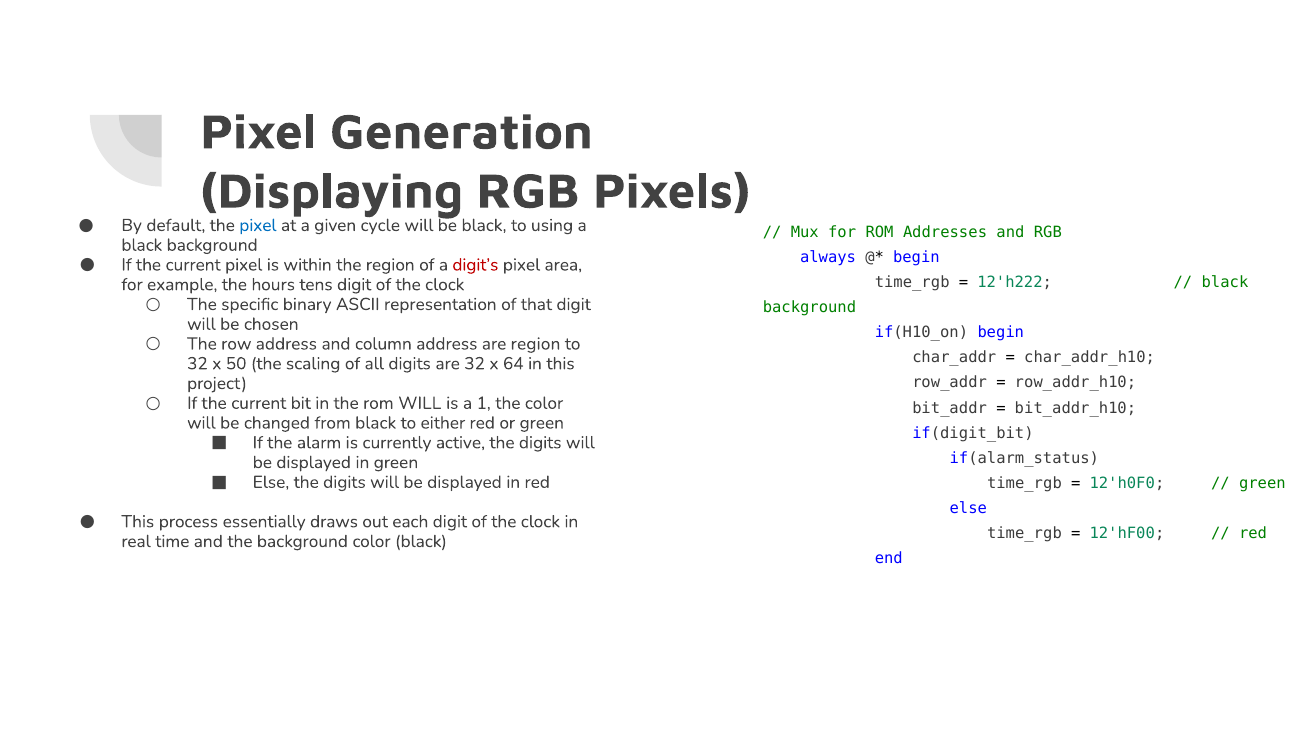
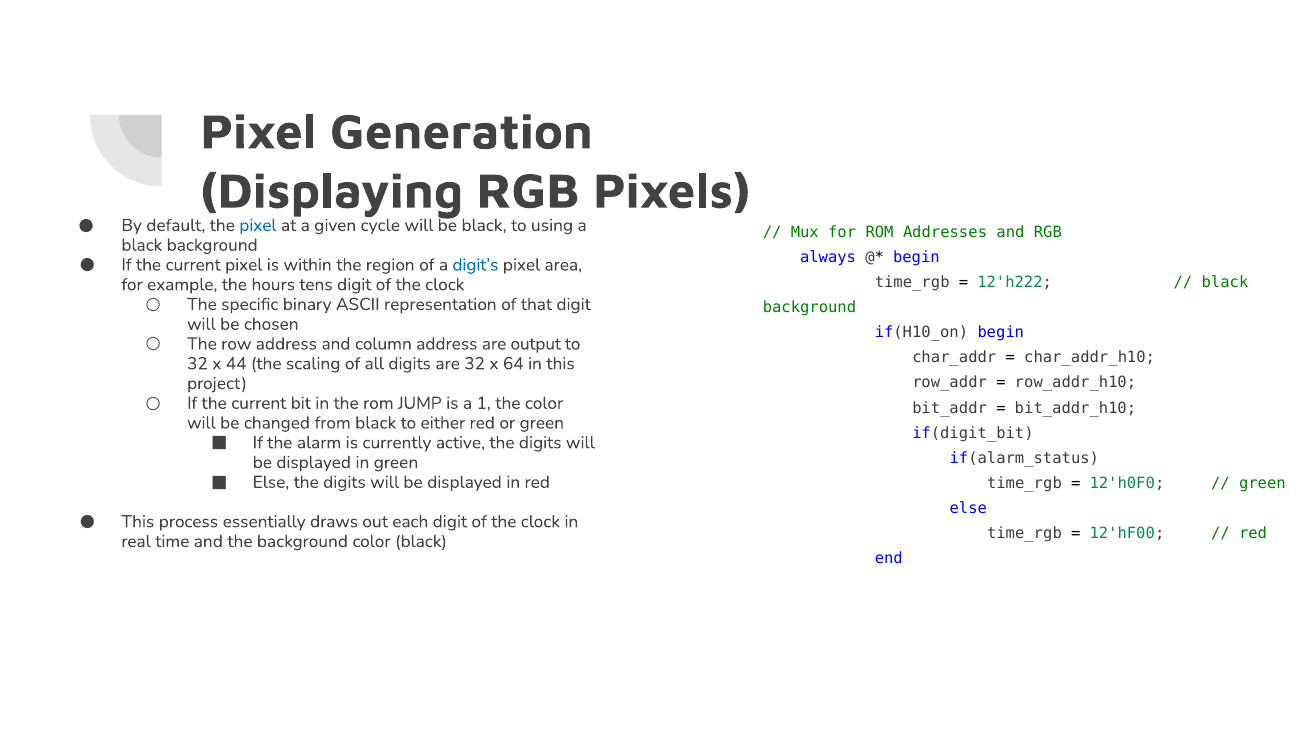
digit’s colour: red -> blue (475, 265)
are region: region -> output (536, 344)
50: 50 -> 44 (236, 363)
rom WILL: WILL -> JUMP (420, 403)
